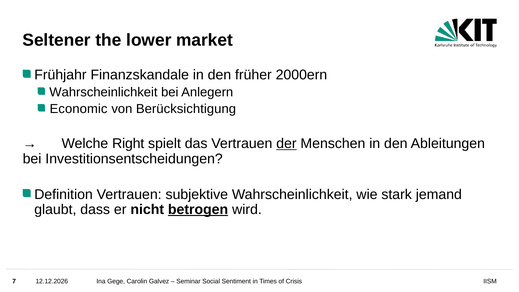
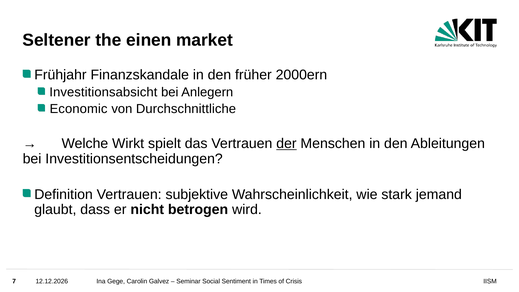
lower: lower -> einen (149, 40)
Wahrscheinlichkeit: Wahrscheinlichkeit -> Investitionsabsicht (103, 92)
Berücksichtigung: Berücksichtigung -> Durchschnittliche (186, 109)
Right: Right -> Wirkt (128, 144)
betrogen underline: present -> none (198, 209)
